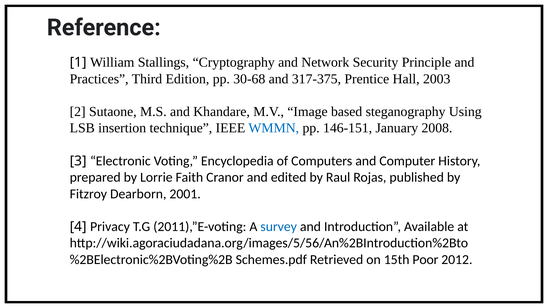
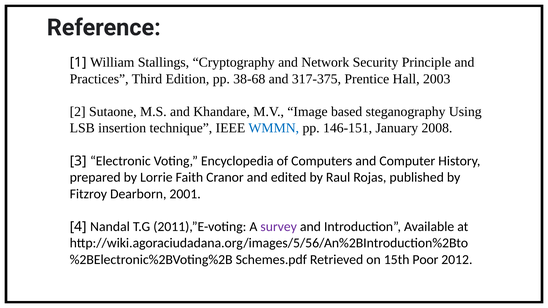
30-68: 30-68 -> 38-68 (249, 79)
Privacy: Privacy -> Nandal (110, 227)
survey colour: blue -> purple (279, 227)
